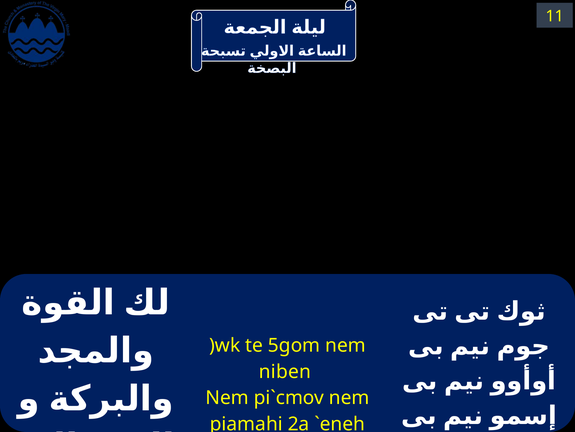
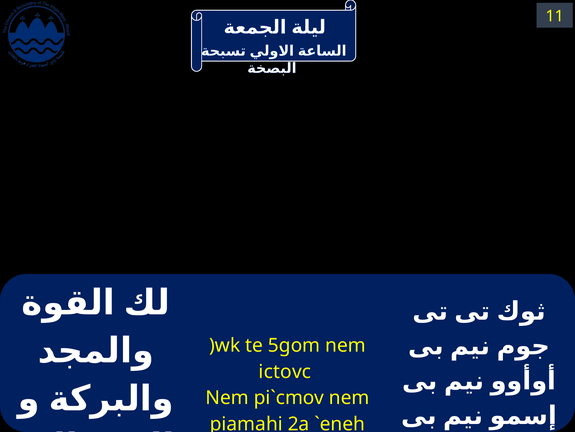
niben: niben -> ictovc (285, 371)
